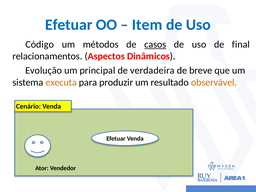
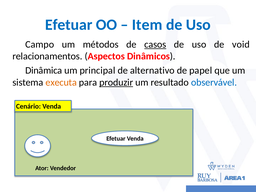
Código: Código -> Campo (40, 44)
final: final -> void (241, 44)
Evolução: Evolução -> Dinâmica (44, 70)
verdadeira: verdadeira -> alternativo (152, 70)
breve: breve -> papel (201, 70)
produzir underline: none -> present (116, 82)
observável colour: orange -> blue (214, 82)
